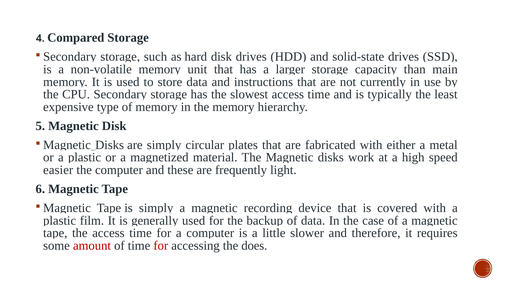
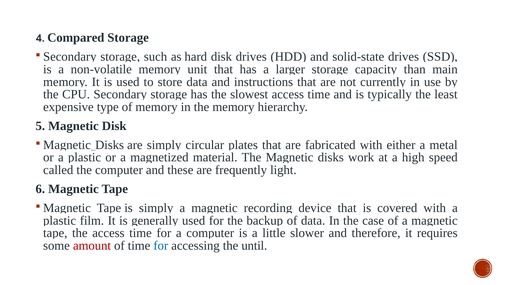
easier: easier -> called (58, 170)
for colour: red -> blue (161, 245)
does: does -> until (254, 245)
